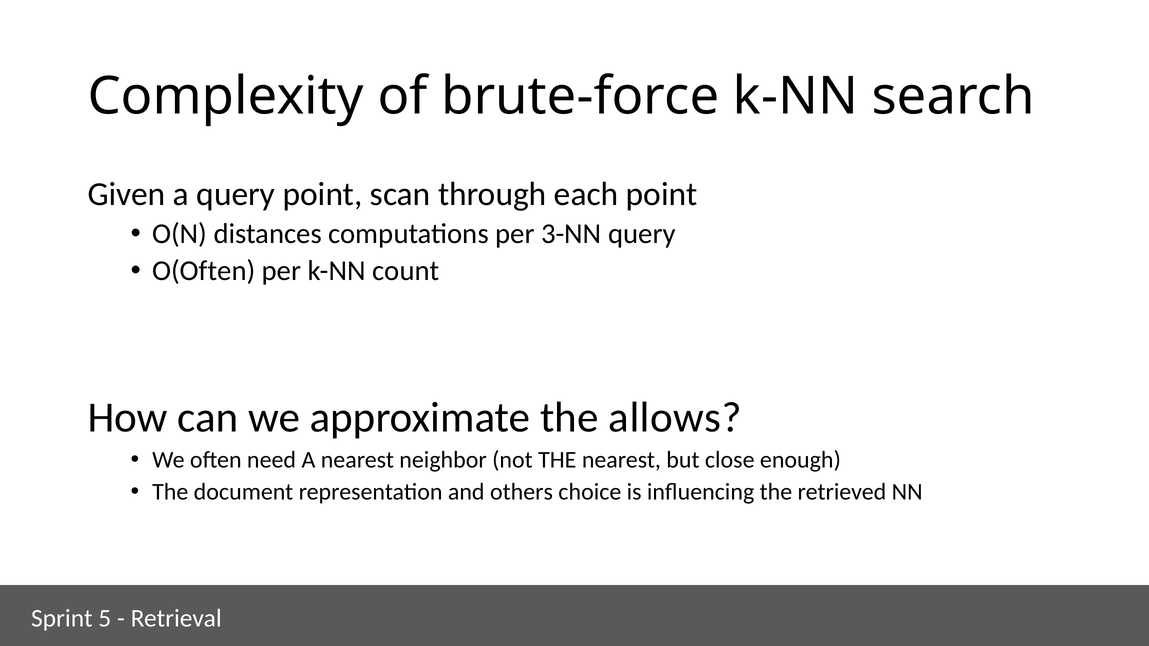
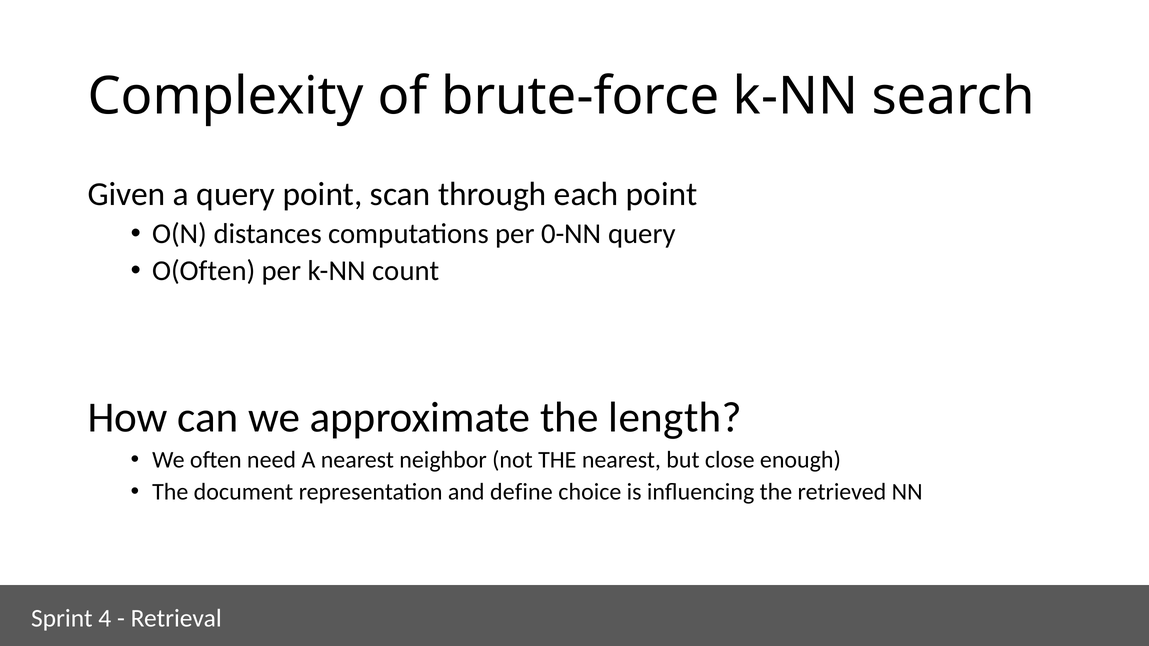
3-NN: 3-NN -> 0-NN (571, 234)
allows: allows -> length (675, 418)
others: others -> define (521, 492)
5: 5 -> 4 (105, 619)
